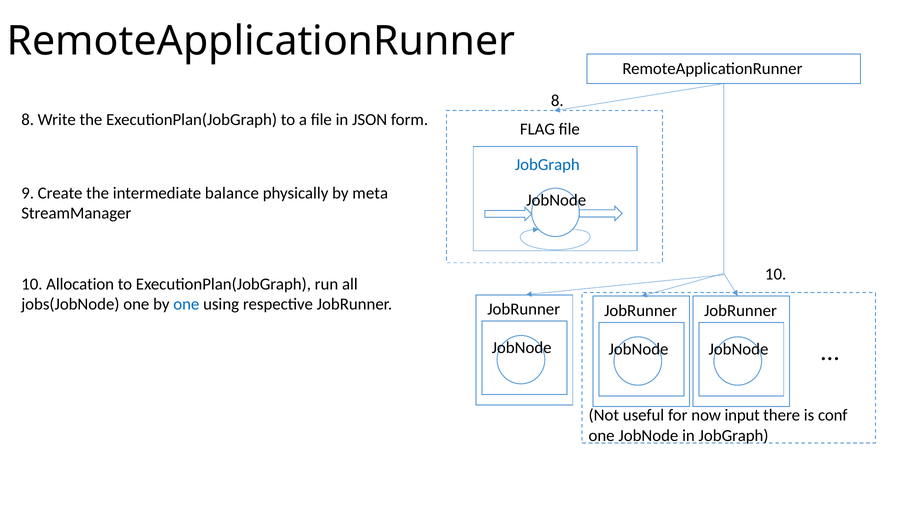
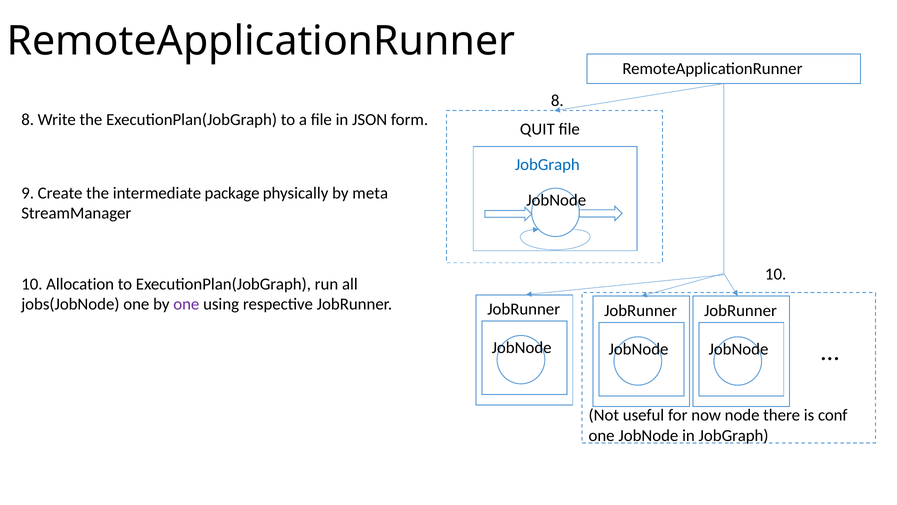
FLAG: FLAG -> QUIT (537, 129)
balance: balance -> package (232, 193)
one colour: blue -> purple (186, 304)
input: input -> node (742, 415)
